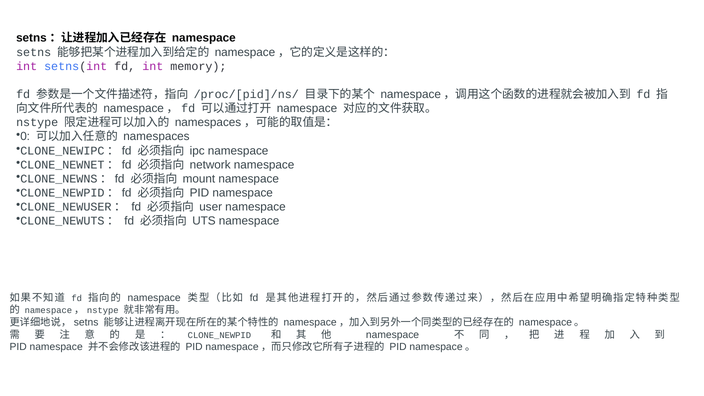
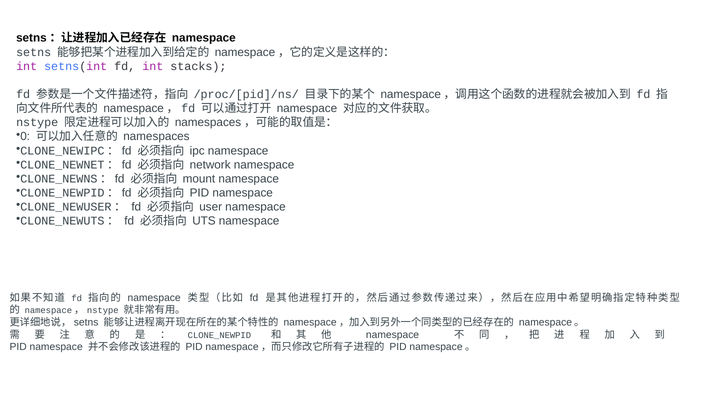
memory: memory -> stacks (198, 66)
